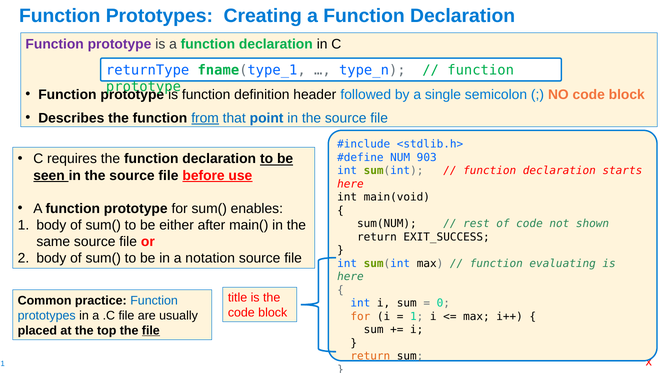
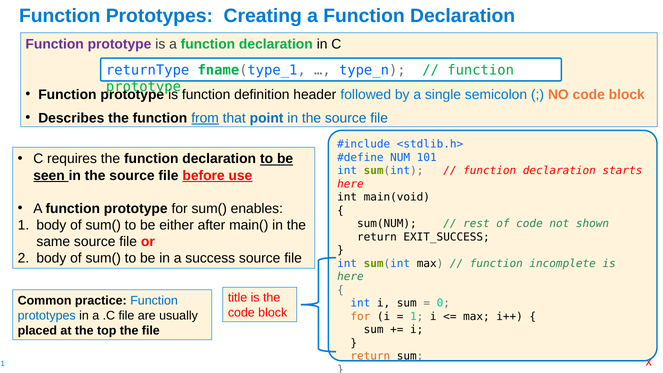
903: 903 -> 101 (427, 157)
notation: notation -> success (210, 258)
evaluating: evaluating -> incomplete (563, 263)
file underline: present -> none (151, 330)
